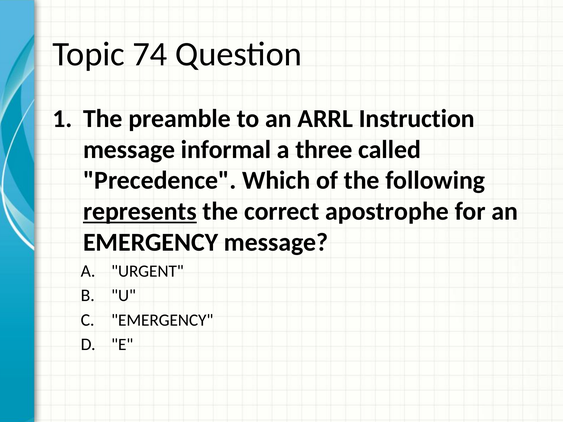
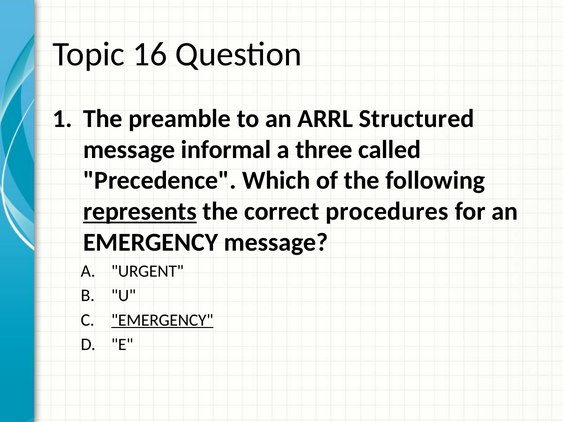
74: 74 -> 16 (150, 54)
Instruction: Instruction -> Structured (417, 119)
apostrophe: apostrophe -> procedures (387, 212)
EMERGENCY underline: none -> present (162, 320)
